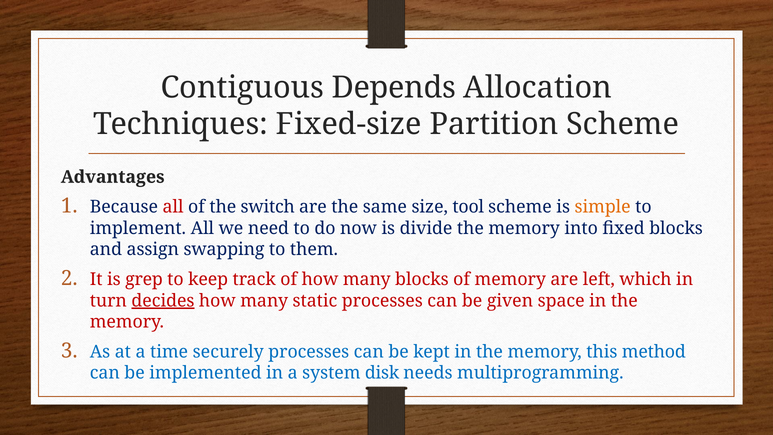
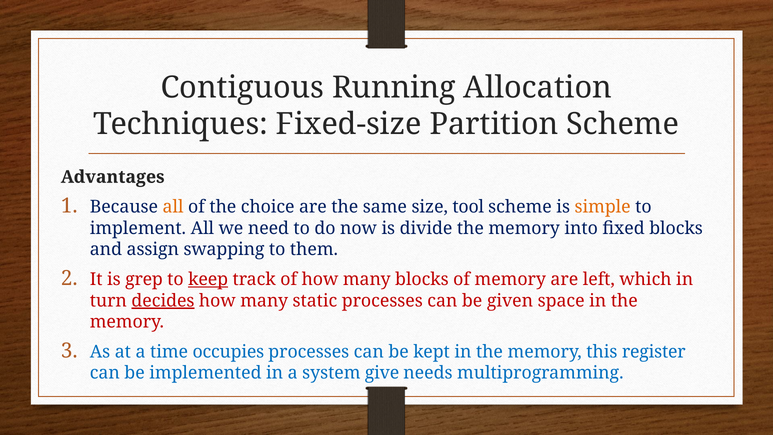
Depends: Depends -> Running (394, 87)
all colour: red -> orange (173, 207)
switch: switch -> choice (268, 207)
keep underline: none -> present (208, 279)
securely: securely -> occupies (228, 352)
method: method -> register (654, 352)
disk: disk -> give (382, 373)
